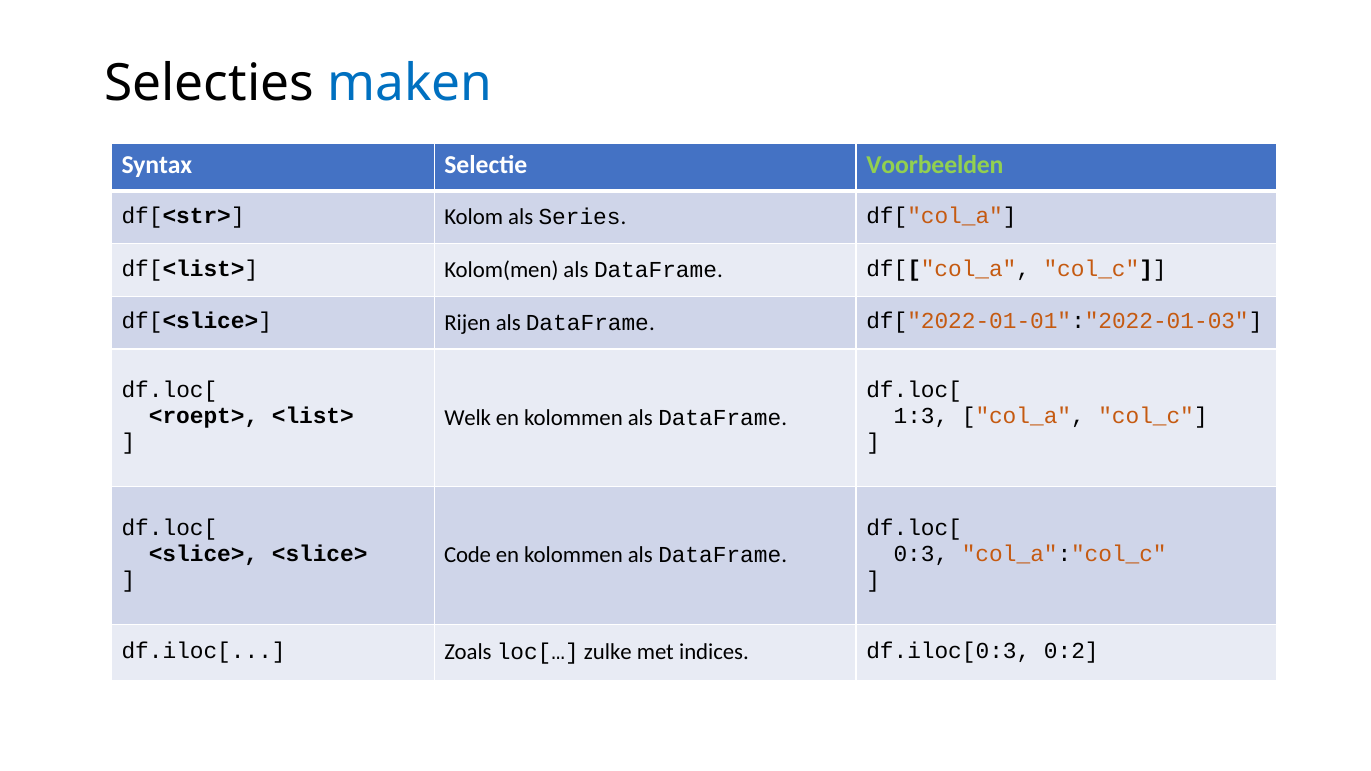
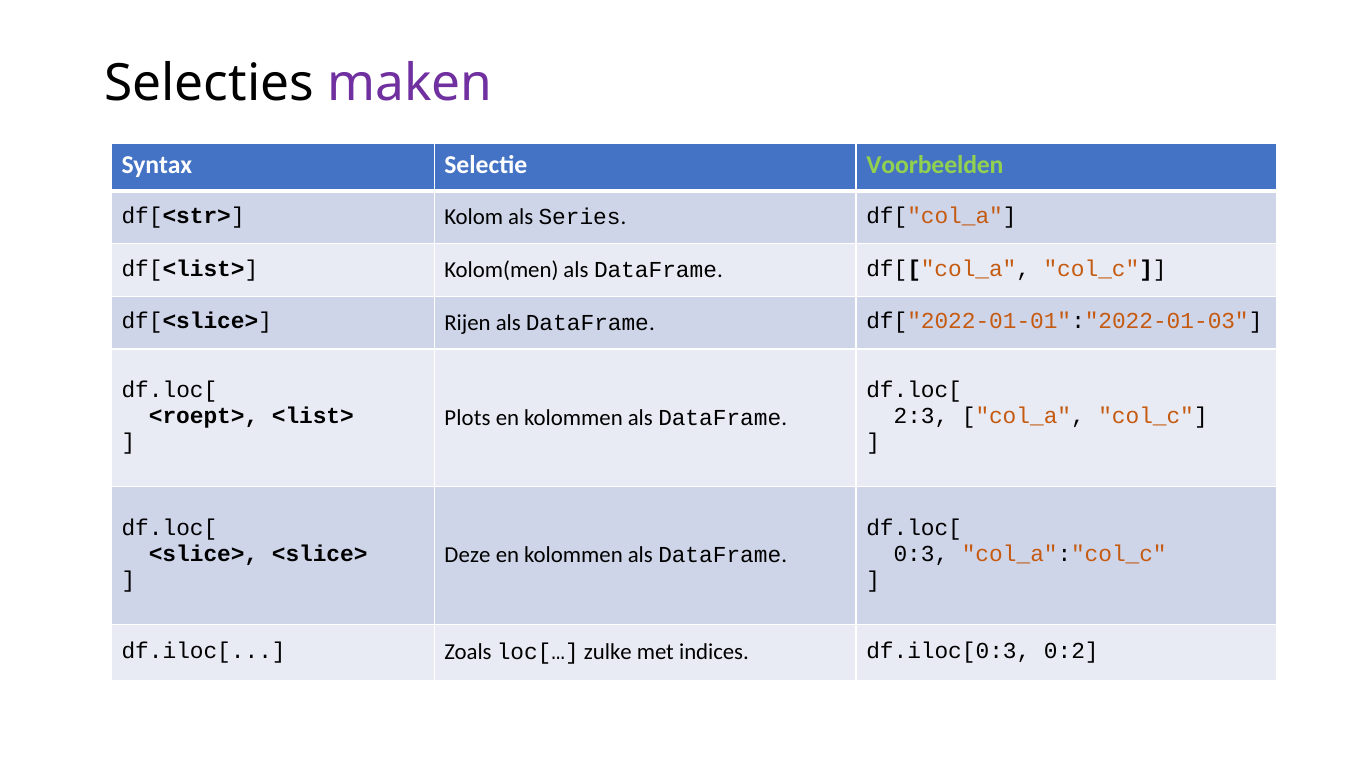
maken colour: blue -> purple (410, 83)
1:3: 1:3 -> 2:3 (921, 416)
Welk: Welk -> Plots (467, 418)
Code: Code -> Deze (467, 555)
